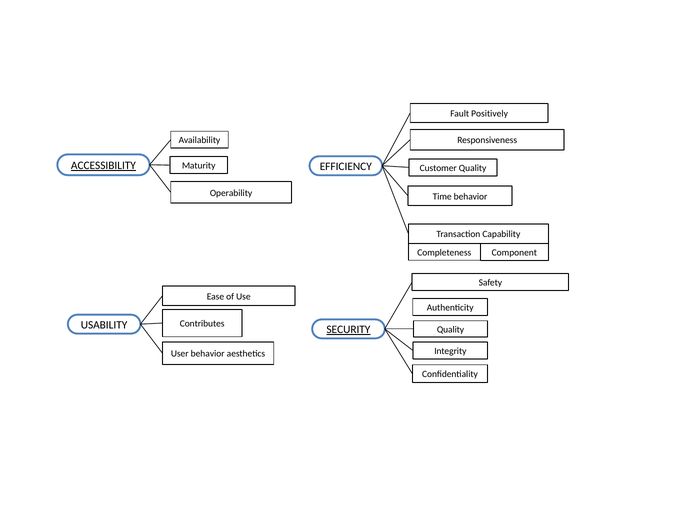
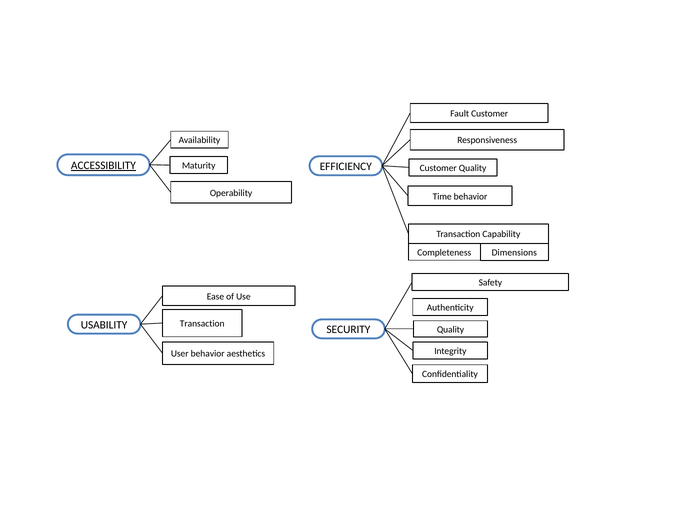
Fault Positively: Positively -> Customer (490, 114)
Component: Component -> Dimensions (514, 253)
Contributes: Contributes -> Transaction (202, 324)
SECURITY underline: present -> none (348, 329)
